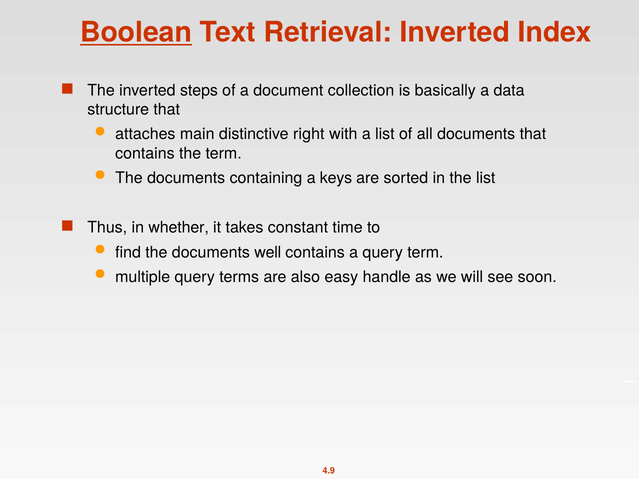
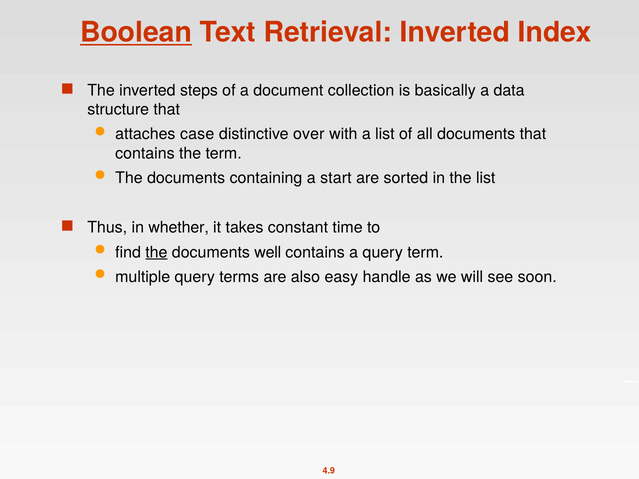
main: main -> case (197, 134)
right: right -> over (309, 134)
keys: keys -> start (336, 178)
the underline: none -> present (156, 252)
